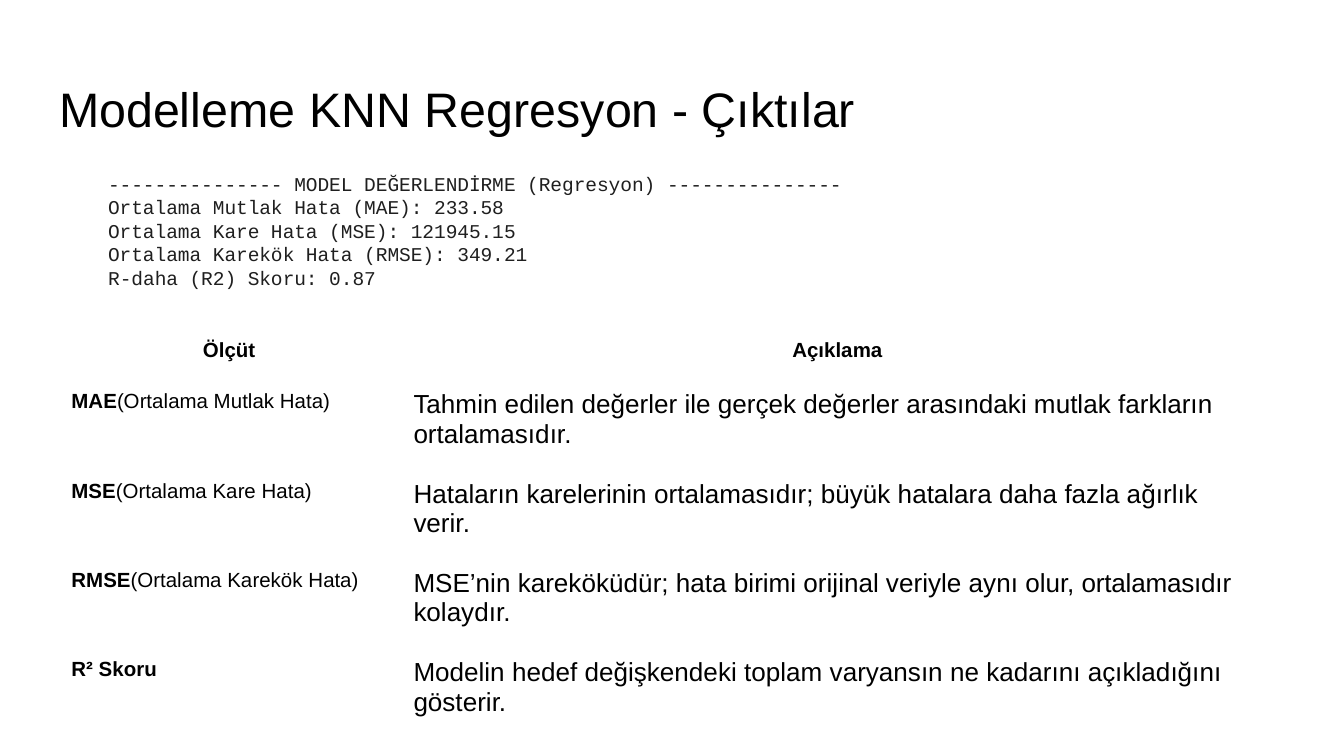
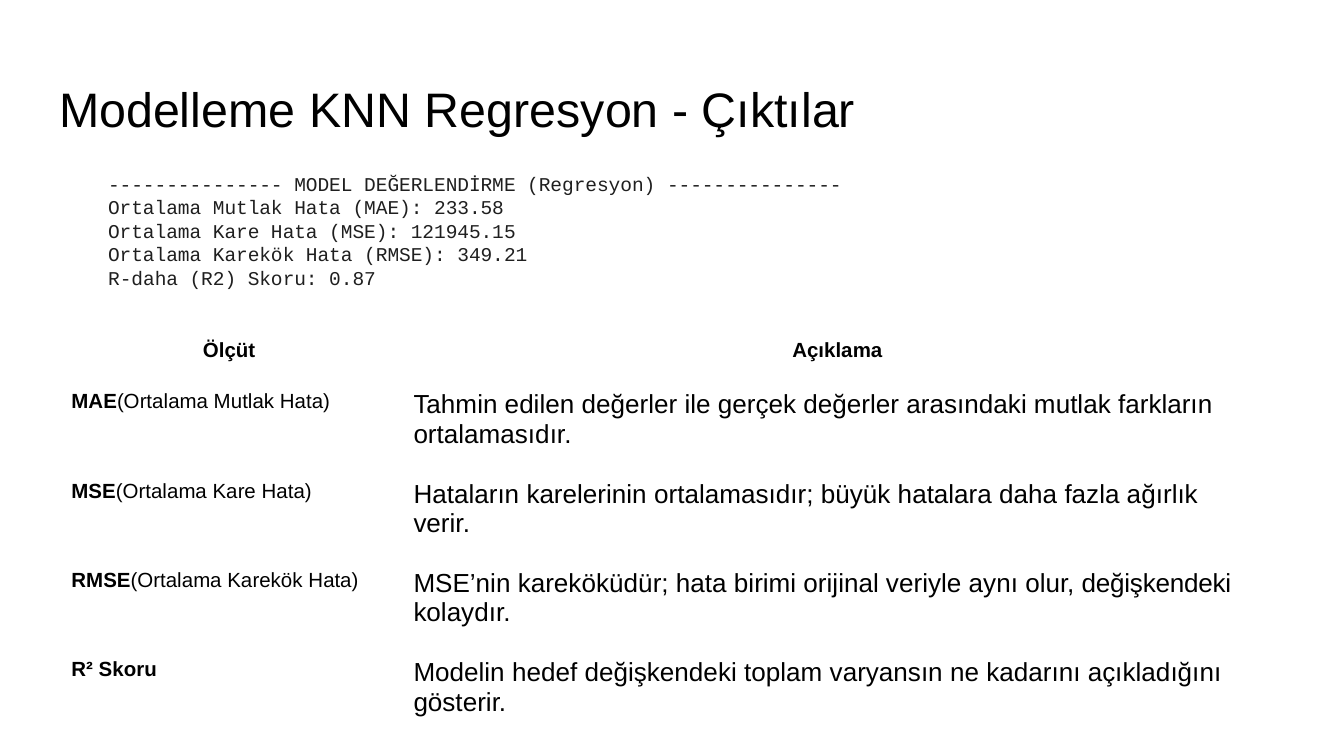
olur ortalamasıdır: ortalamasıdır -> değişkendeki (1156, 584)
